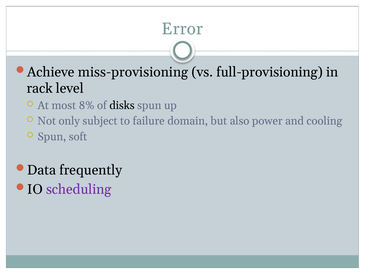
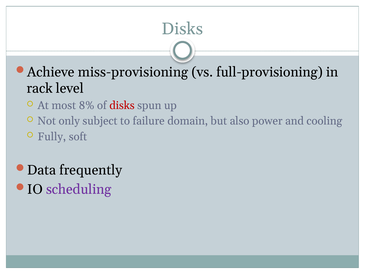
Error: Error -> Disks (182, 29)
disks colour: black -> red (122, 105)
Spun: Spun -> Fully (52, 137)
